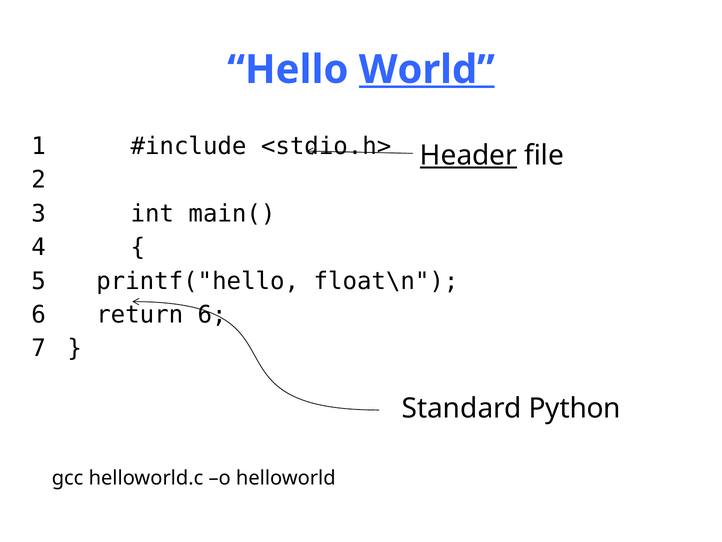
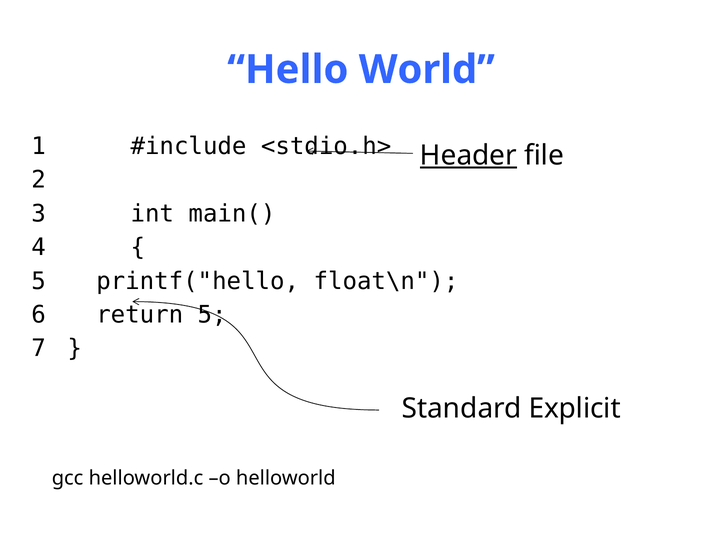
World underline: present -> none (427, 70)
return 6: 6 -> 5 (212, 315)
Python: Python -> Explicit (575, 408)
